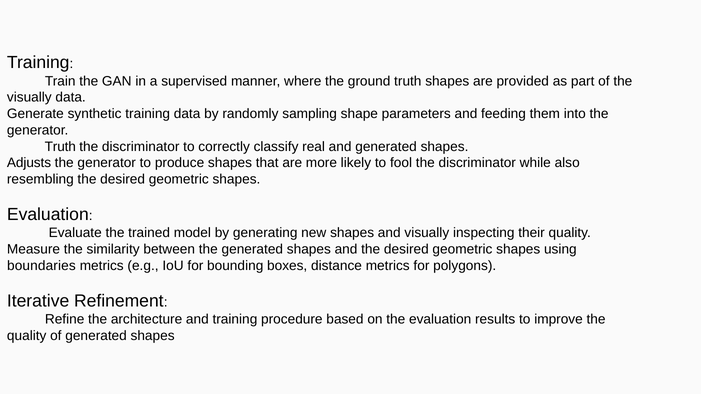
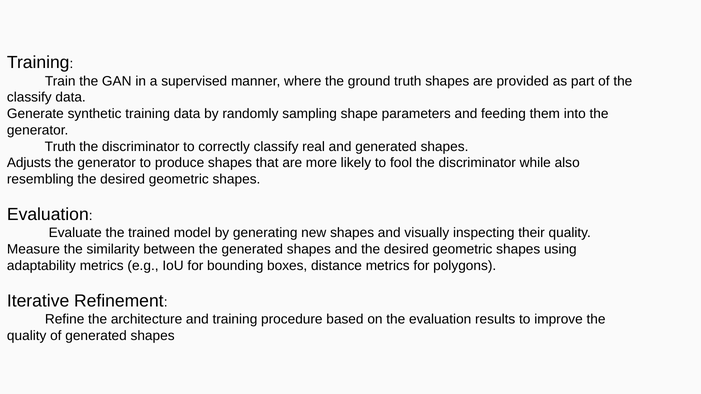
visually: visually -> classify (29, 98)
boundaries: boundaries -> adaptability (41, 266)
